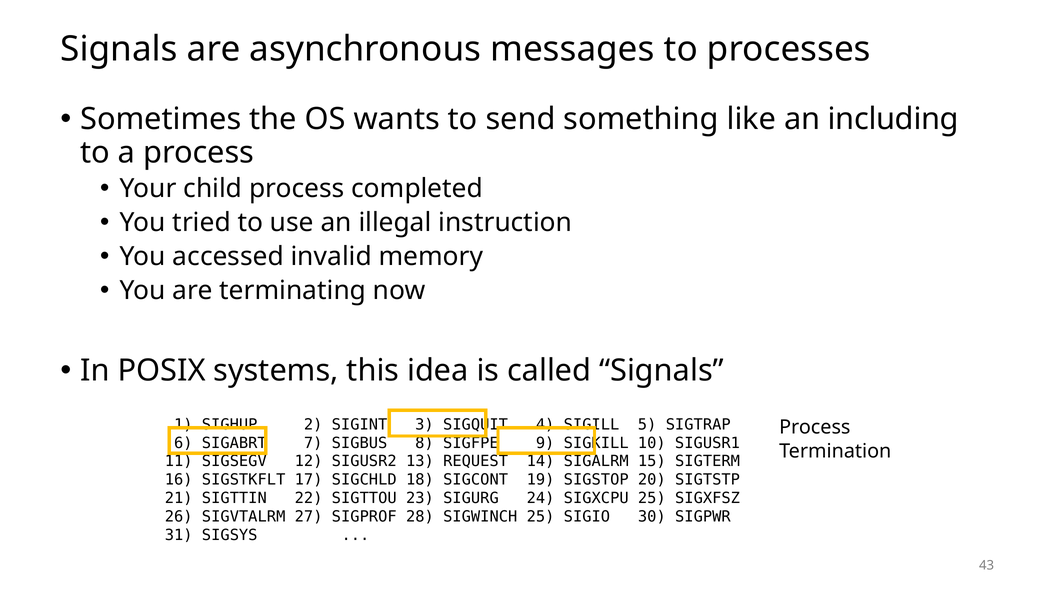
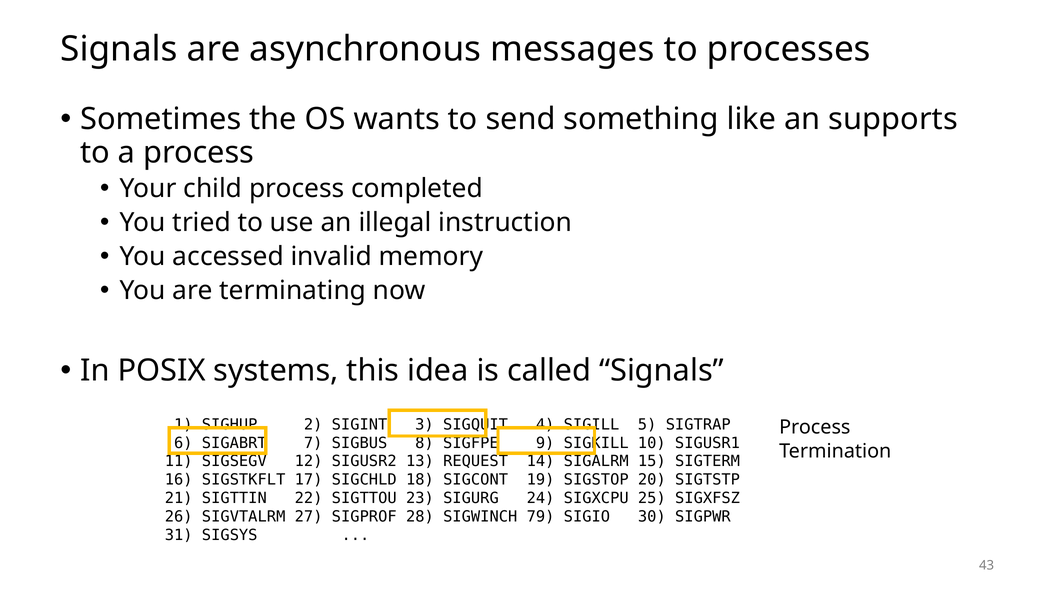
including: including -> supports (893, 119)
SIGWINCH 25: 25 -> 79 (541, 517)
